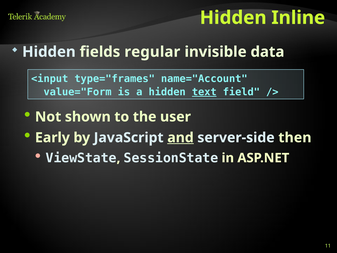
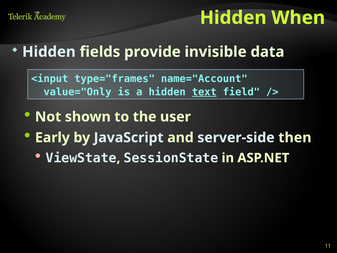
Inline: Inline -> When (298, 18)
regular: regular -> provide (152, 52)
value="Form: value="Form -> value="Only (78, 92)
and underline: present -> none (180, 137)
